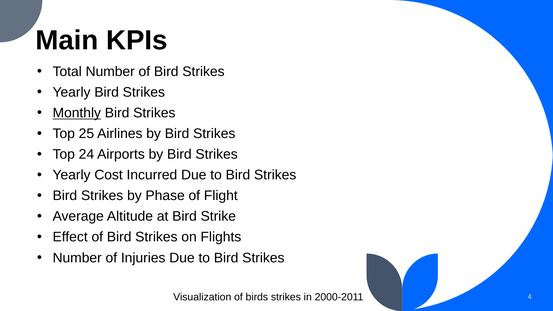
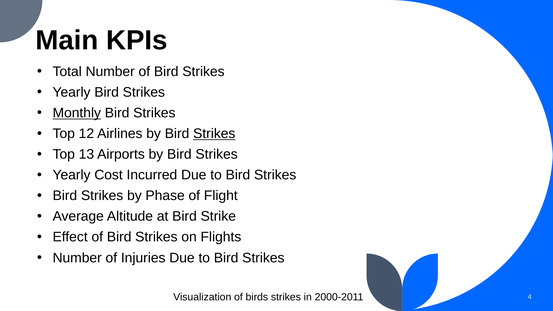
25: 25 -> 12 (86, 134)
Strikes underline: none -> present (214, 134)
24: 24 -> 13 (86, 154)
